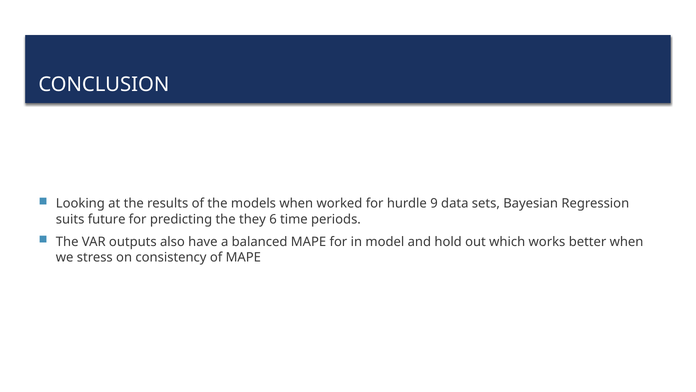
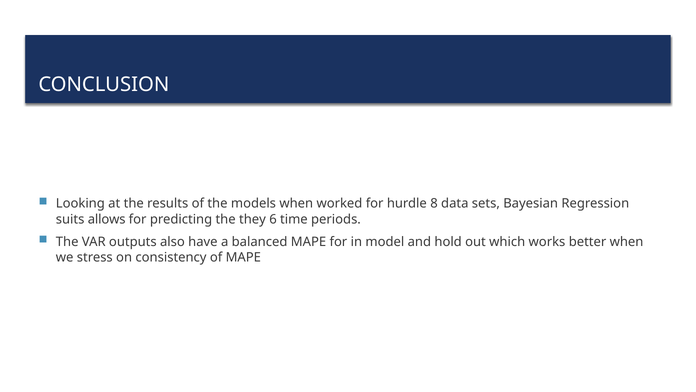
9: 9 -> 8 (434, 203)
future: future -> allows (107, 219)
